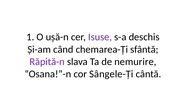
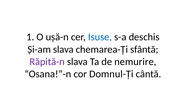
Isuse colour: purple -> blue (100, 37)
Și-am când: când -> slava (63, 50)
Sângele-Ți: Sângele-Ți -> Domnul-Ți (111, 74)
